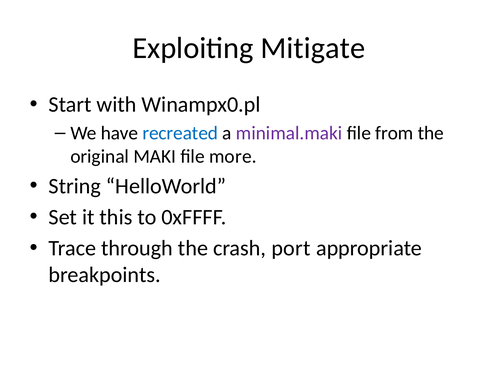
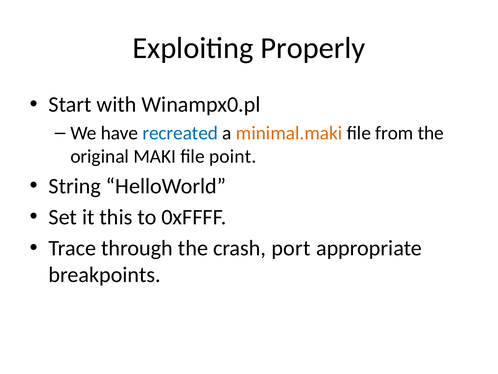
Mitigate: Mitigate -> Properly (313, 48)
minimal.maki colour: purple -> orange (289, 133)
more: more -> point (233, 156)
